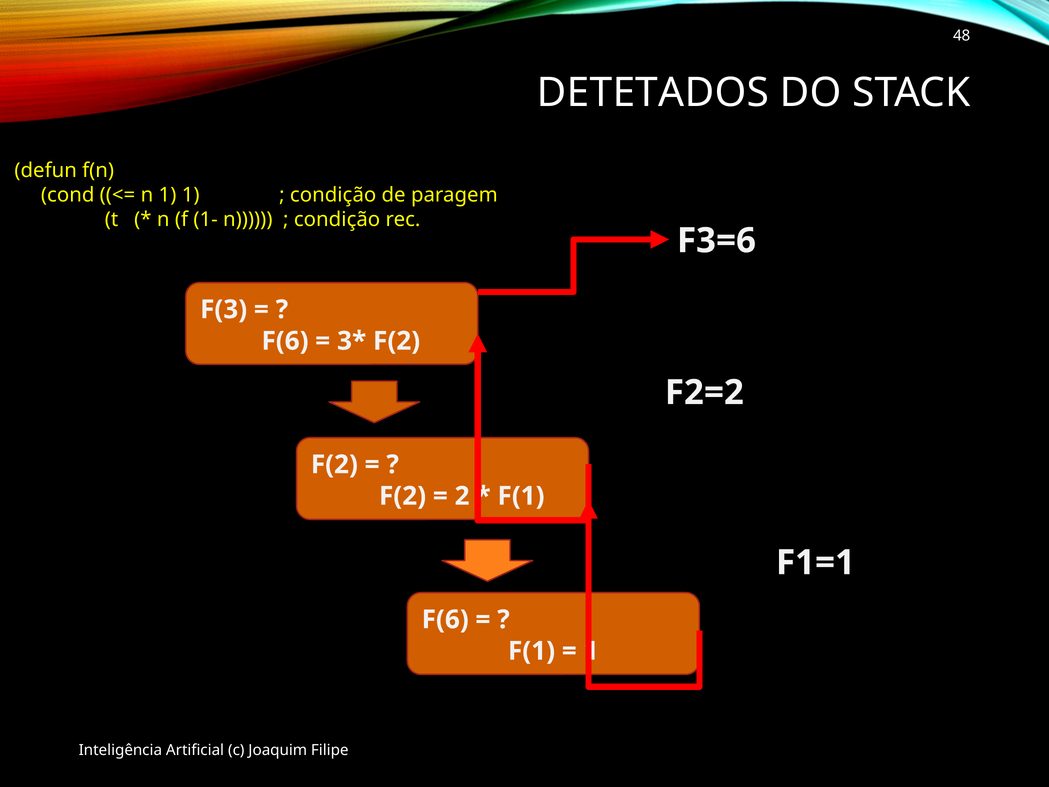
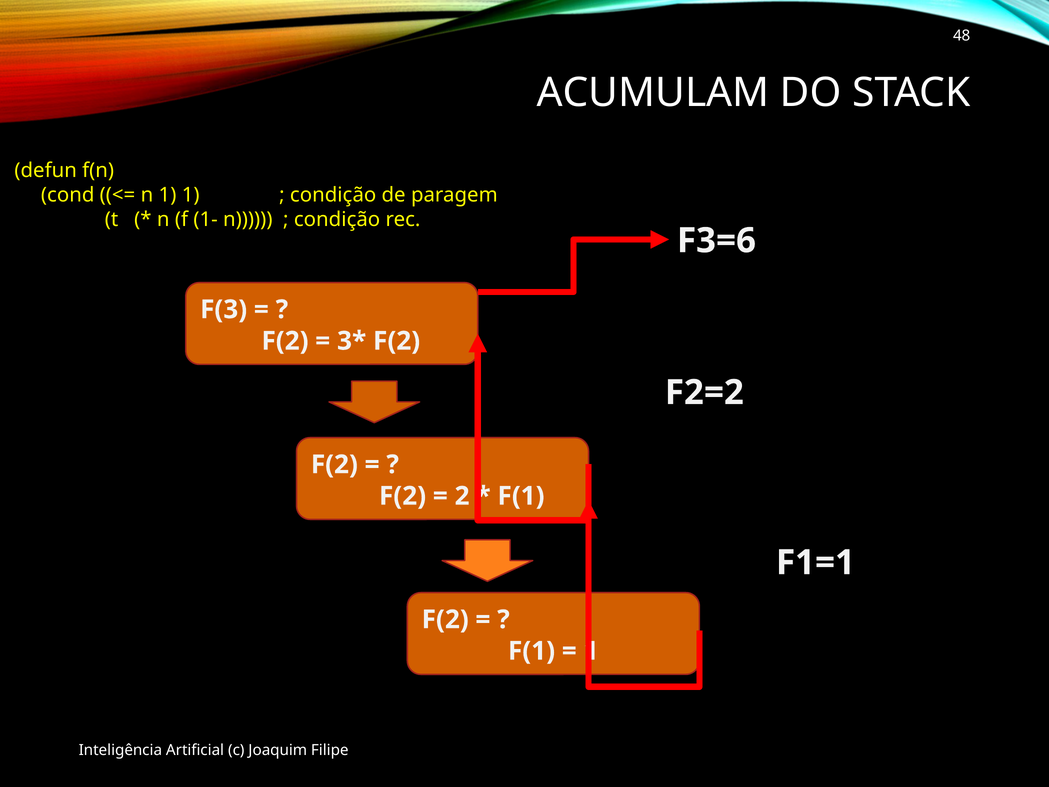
DETETADOS: DETETADOS -> ACUMULAM (653, 93)
F(6: F(6 -> F(2 (285, 341)
F(6: F(6 -> F(2 (445, 619)
